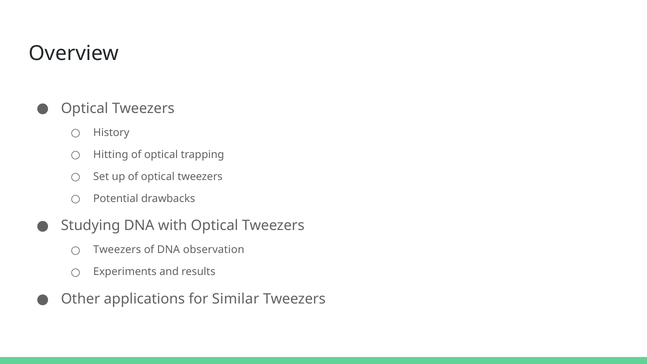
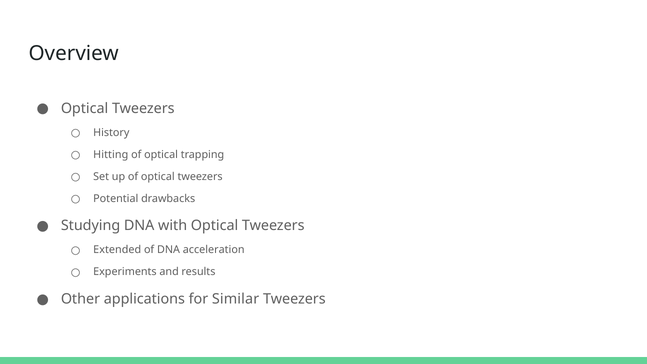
Tweezers: Tweezers -> Extended (117, 250)
observation: observation -> acceleration (214, 250)
